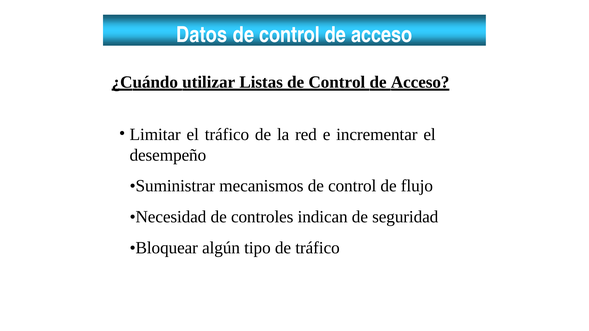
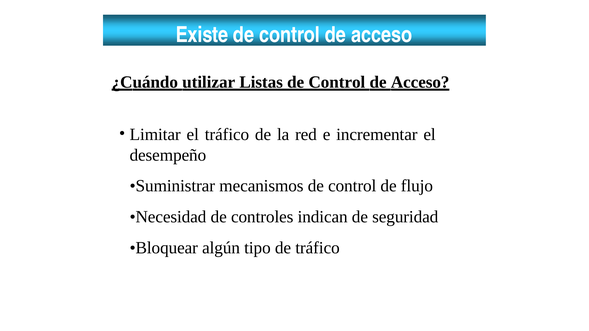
Datos: Datos -> Existe (202, 35)
